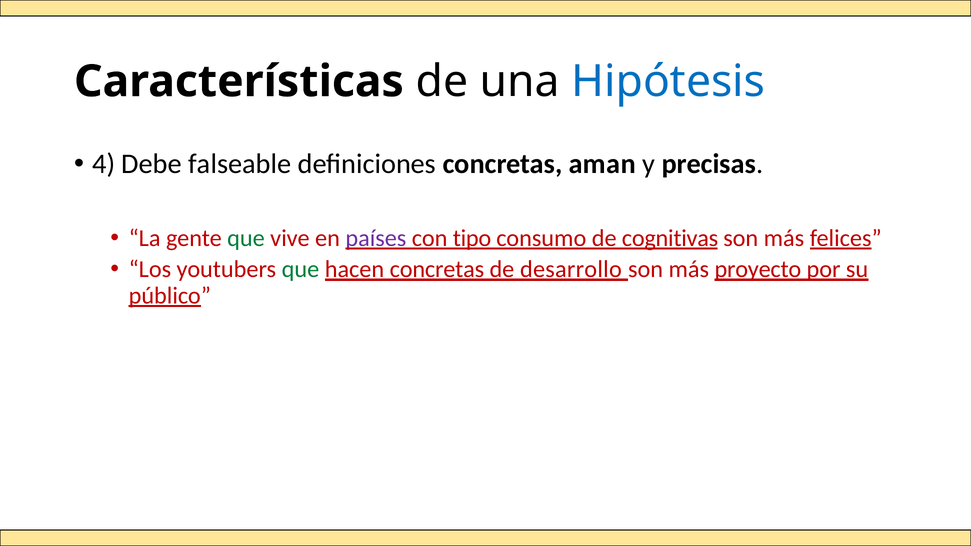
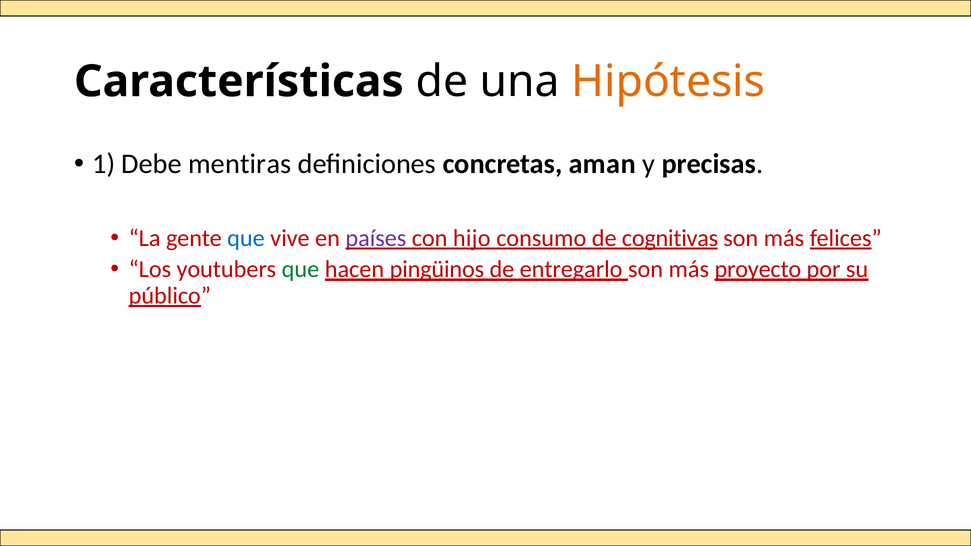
Hipótesis colour: blue -> orange (668, 82)
4: 4 -> 1 (104, 164)
falseable: falseable -> mentiras (240, 164)
que colour: green -> blue (246, 238)
tipo: tipo -> hijo (472, 238)
hacen concretas: concretas -> pingüinos (437, 269)
desarrollo: desarrollo -> entregarlo (571, 269)
